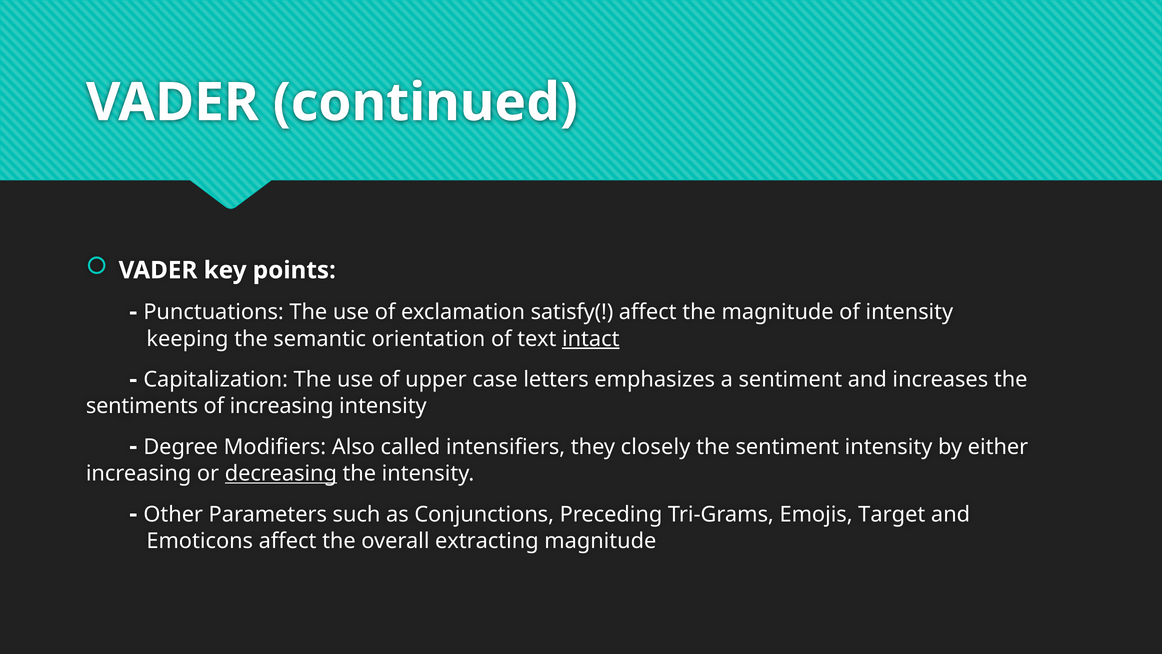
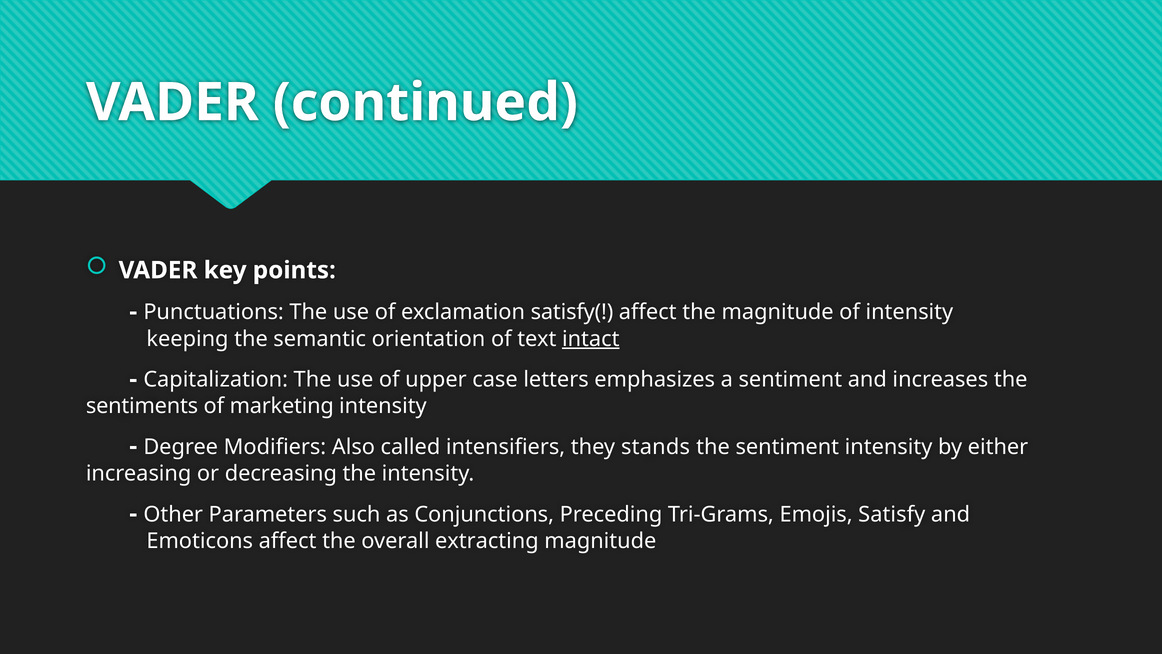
of increasing: increasing -> marketing (282, 406)
closely: closely -> stands (656, 447)
decreasing underline: present -> none (281, 473)
Target: Target -> Satisfy (892, 514)
